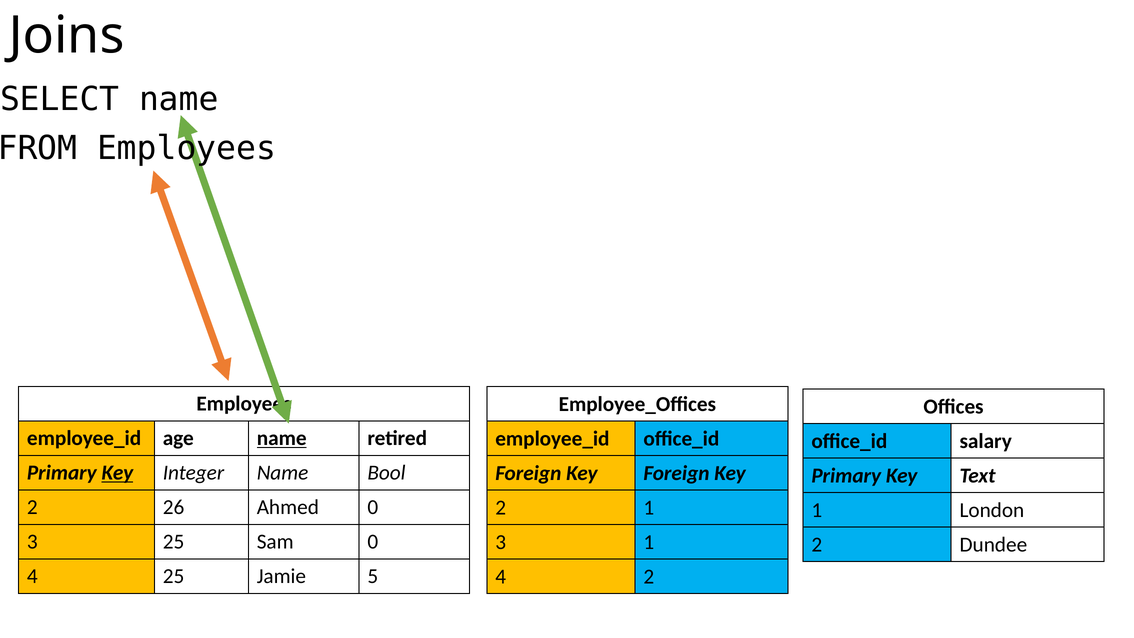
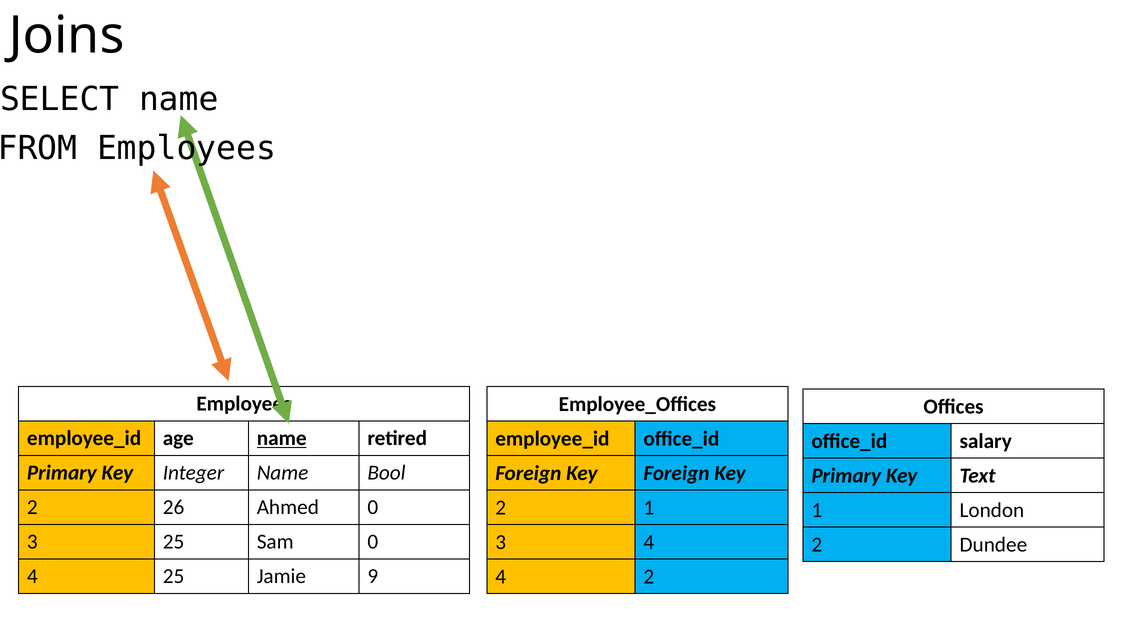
Key underline: present -> none (117, 473)
3 1: 1 -> 4 (649, 542)
5: 5 -> 9 (373, 576)
